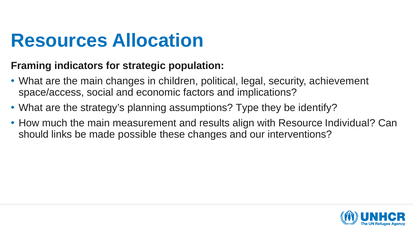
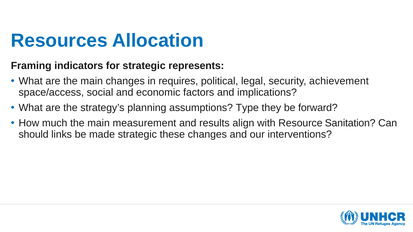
population: population -> represents (196, 66)
children: children -> requires (178, 81)
identify: identify -> forward (318, 108)
Individual: Individual -> Sanitation (350, 123)
made possible: possible -> strategic (137, 135)
